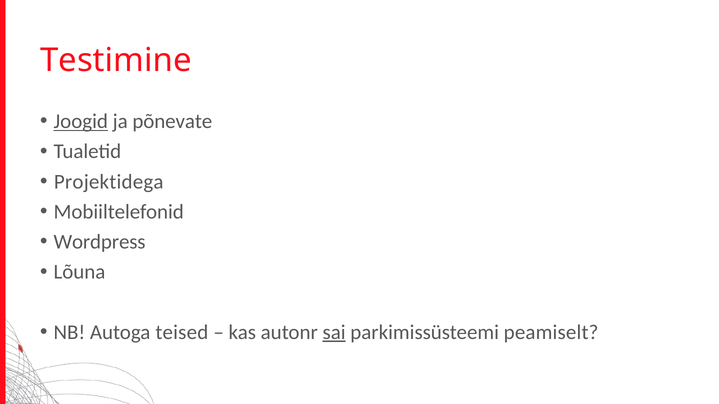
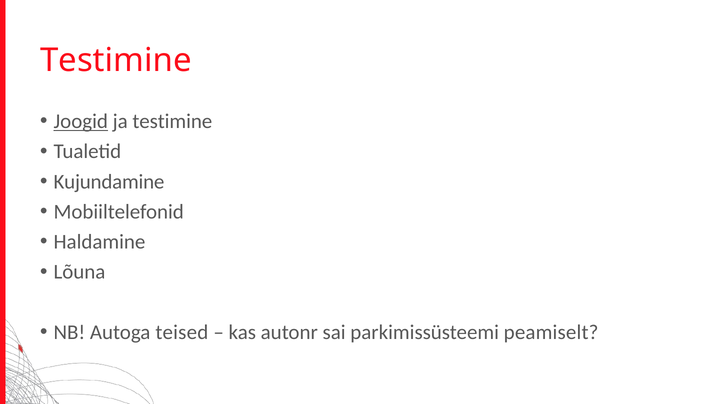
ja põnevate: põnevate -> testimine (172, 121)
Projektidega: Projektidega -> Kujundamine (109, 182)
Wordpress: Wordpress -> Haldamine (99, 242)
sai underline: present -> none (334, 333)
